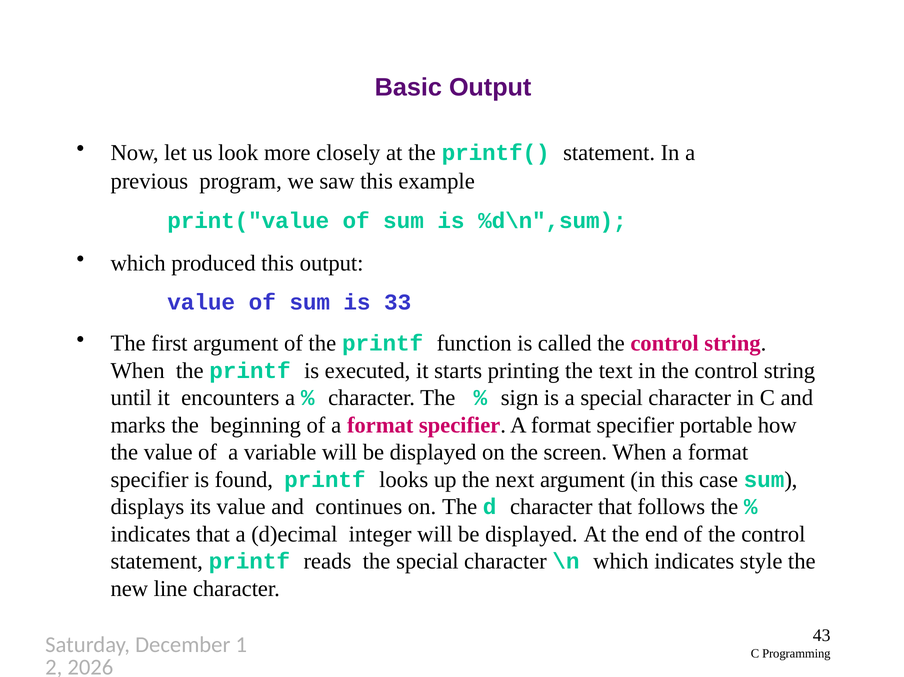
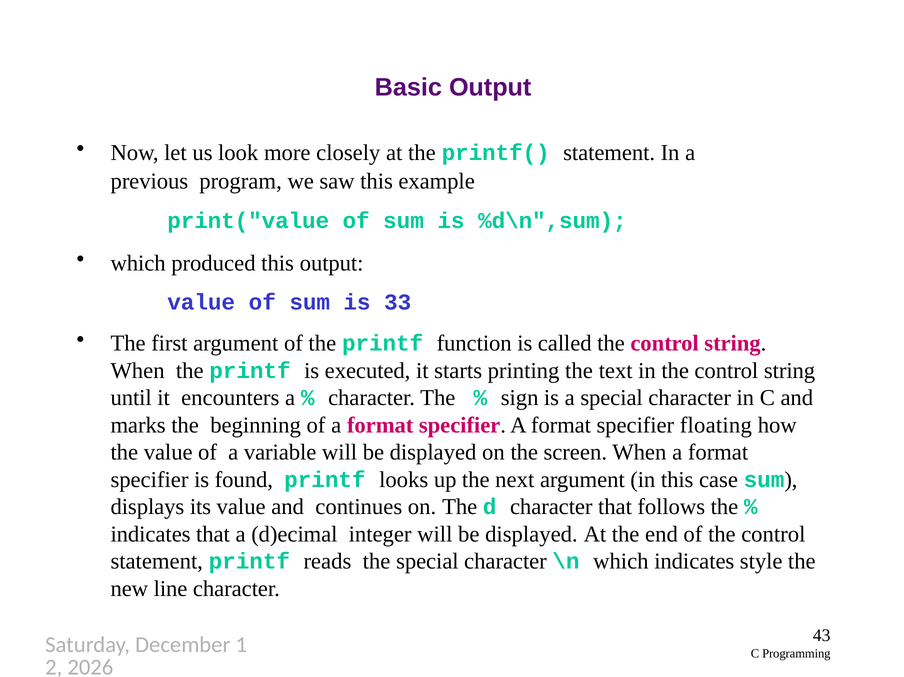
portable: portable -> floating (716, 425)
